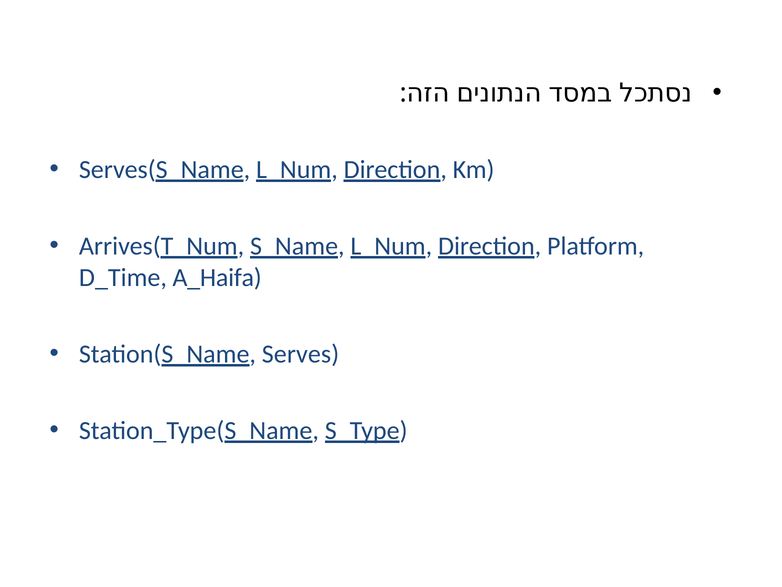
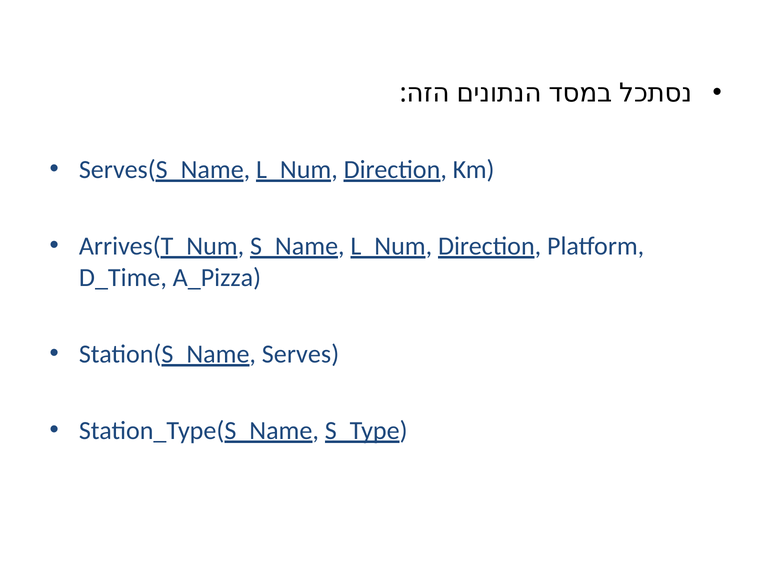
A_Haifa: A_Haifa -> A_Pizza (217, 277)
